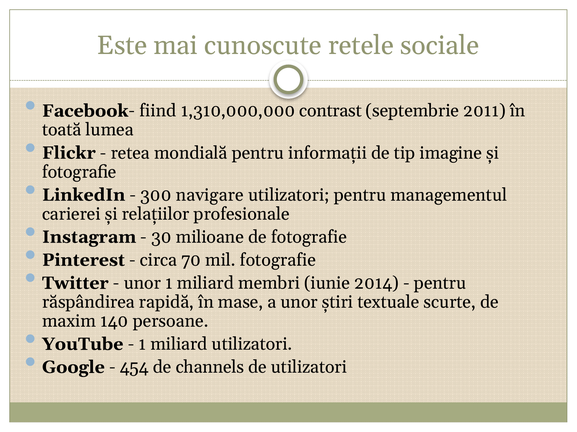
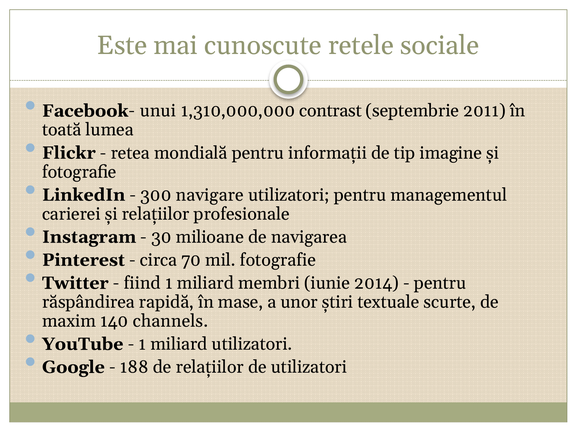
fiind: fiind -> unui (158, 111)
de fotografie: fotografie -> navigarea (309, 237)
unor: unor -> fiind (142, 284)
persoane: persoane -> channels (171, 322)
454: 454 -> 188 (134, 368)
de channels: channels -> relațiilor (210, 368)
